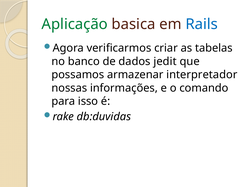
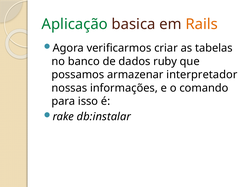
Rails colour: blue -> orange (202, 24)
jedit: jedit -> ruby (165, 61)
db:duvidas: db:duvidas -> db:instalar (104, 117)
